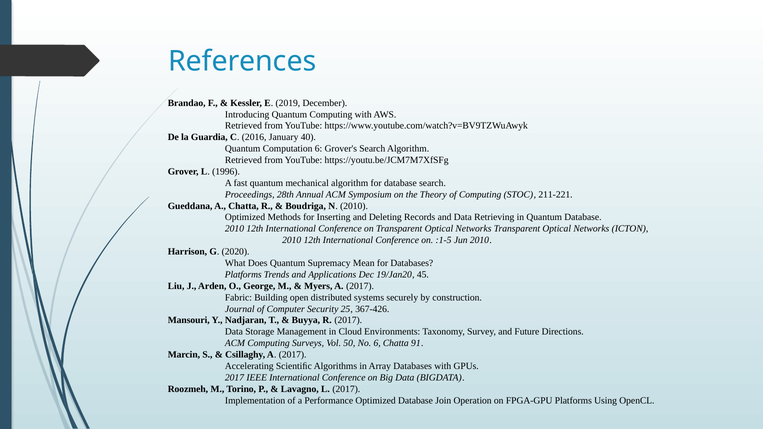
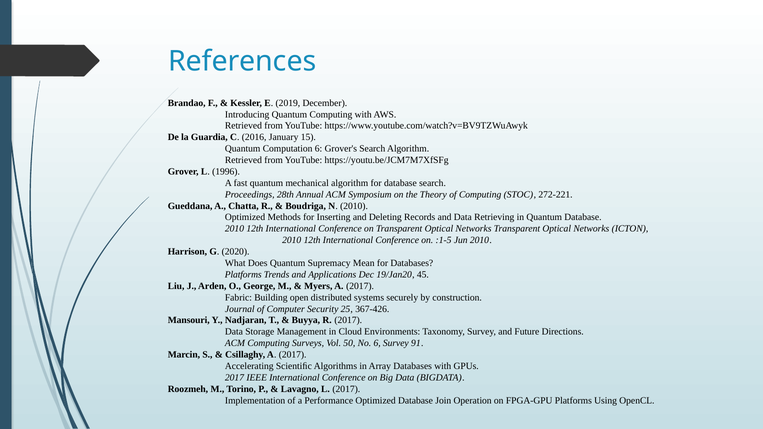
40: 40 -> 15 (308, 137)
211-221: 211-221 -> 272-221 (555, 195)
6 Chatta: Chatta -> Survey (396, 343)
